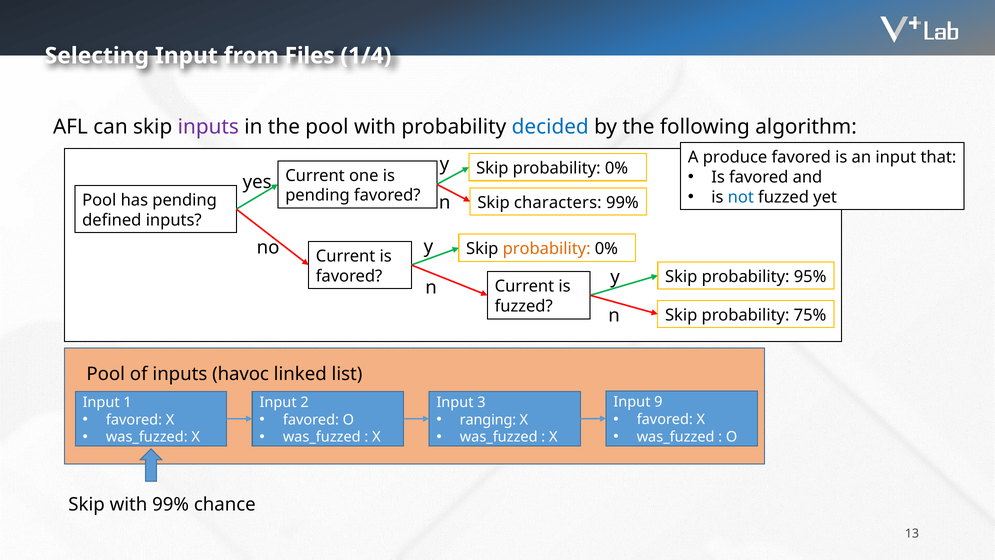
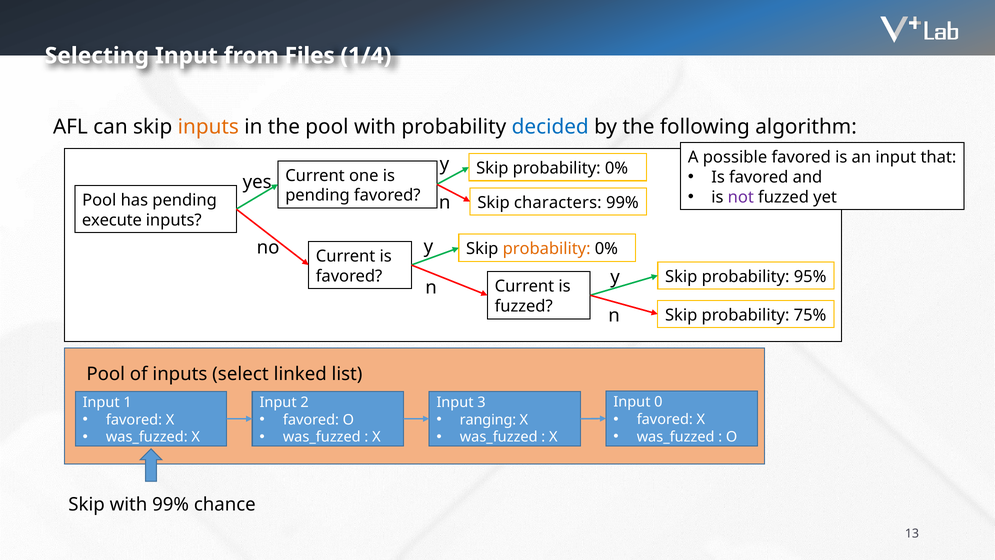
inputs colour: purple -> orange (208, 127)
produce: produce -> possible (735, 157)
not colour: blue -> purple (741, 197)
defined: defined -> execute (112, 220)
havoc: havoc -> select (240, 374)
9: 9 -> 0 (658, 402)
